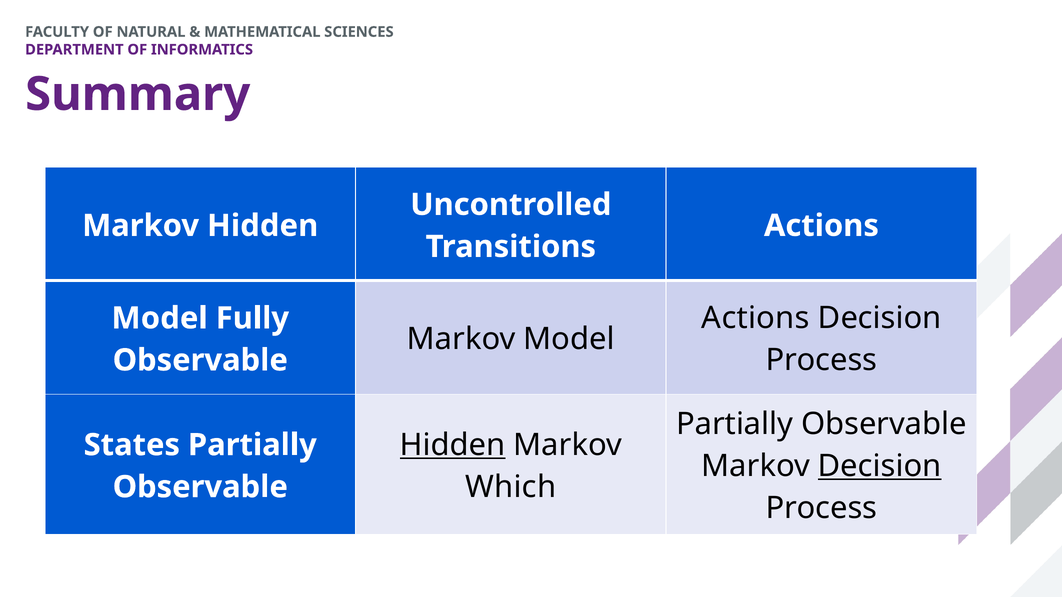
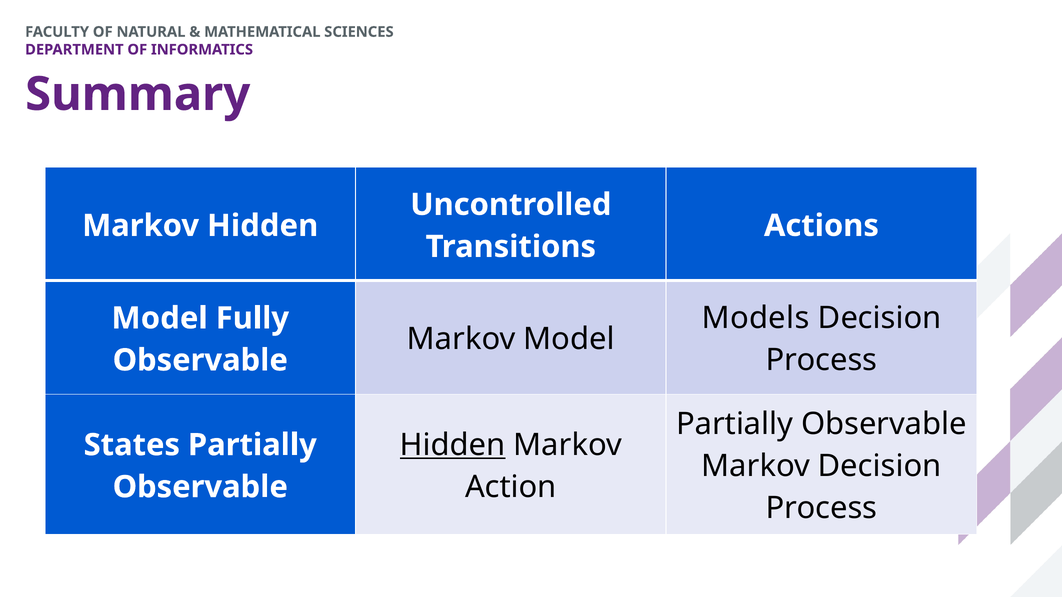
Actions: Actions -> Models (756, 318)
Decision underline: present -> none (880, 466)
Which: Which -> Action (511, 487)
